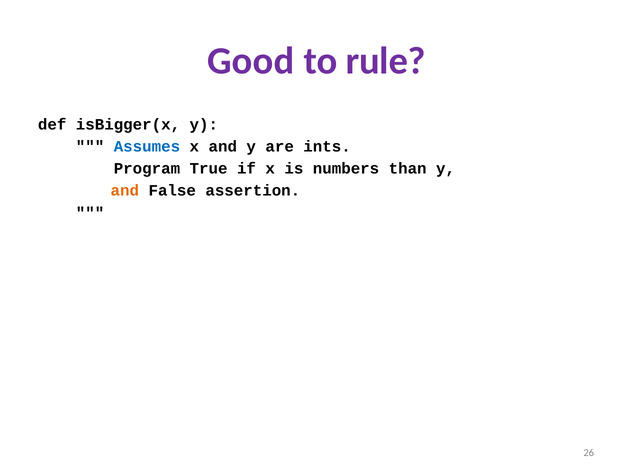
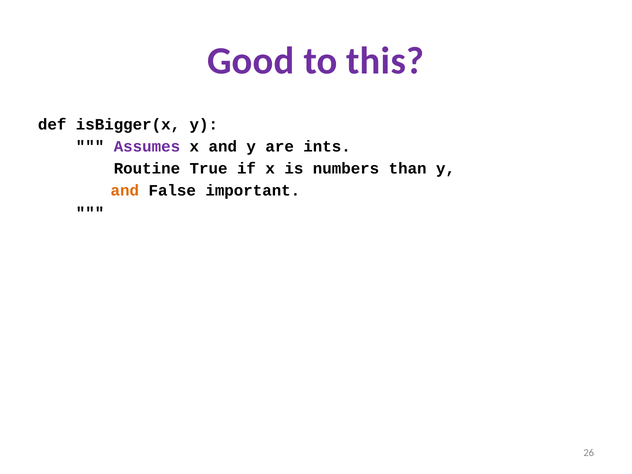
rule: rule -> this (385, 61)
Assumes colour: blue -> purple (147, 146)
Program: Program -> Routine (147, 169)
assertion: assertion -> important (253, 191)
